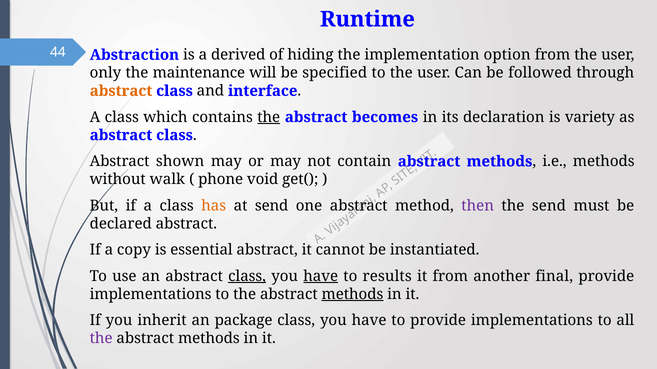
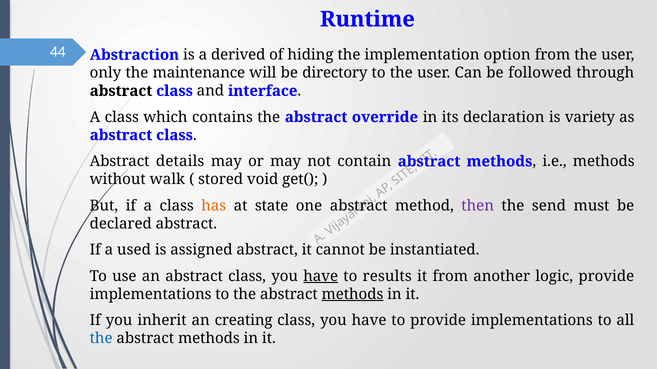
specified: specified -> directory (335, 73)
abstract colour: orange -> black (121, 91)
the underline: present -> none (269, 117)
becomes: becomes -> override (385, 117)
shown: shown -> details (180, 162)
phone: phone -> stored (221, 180)
at send: send -> state (272, 206)
copy: copy -> used (134, 250)
essential: essential -> assigned (201, 250)
class underline: present -> none (247, 277)
final: final -> logic (554, 277)
package: package -> creating (244, 321)
the colour: purple -> blue (101, 339)
